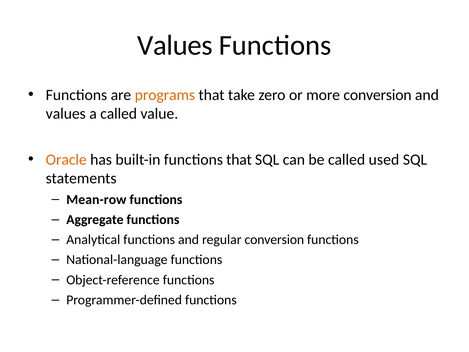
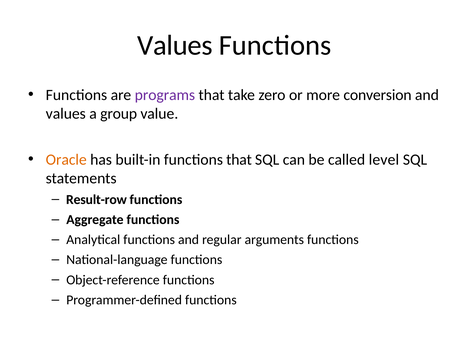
programs colour: orange -> purple (165, 95)
a called: called -> group (119, 114)
used: used -> level (384, 160)
Mean-row: Mean-row -> Result-row (96, 199)
regular conversion: conversion -> arguments (274, 240)
